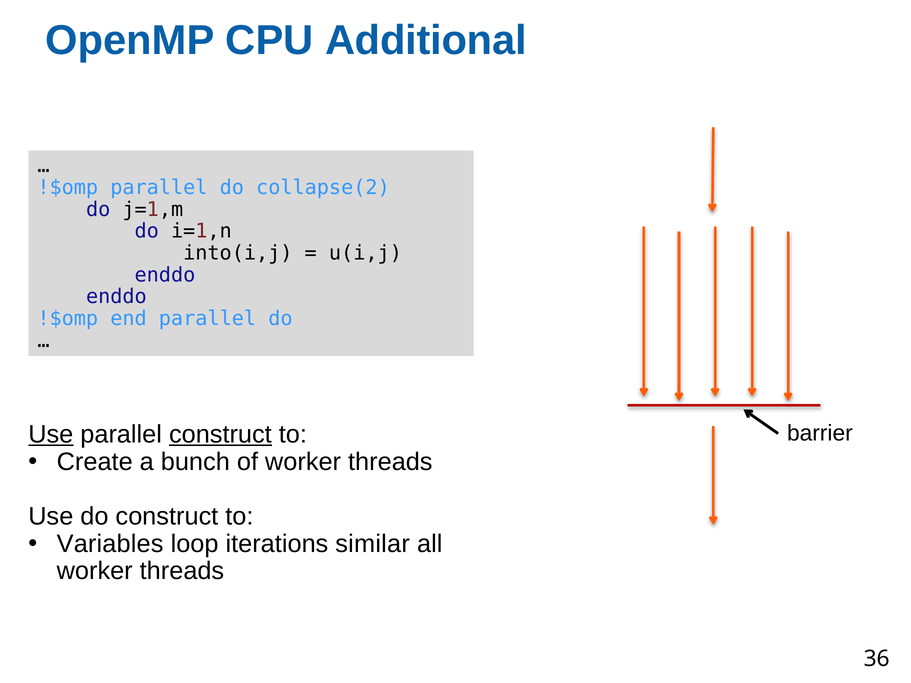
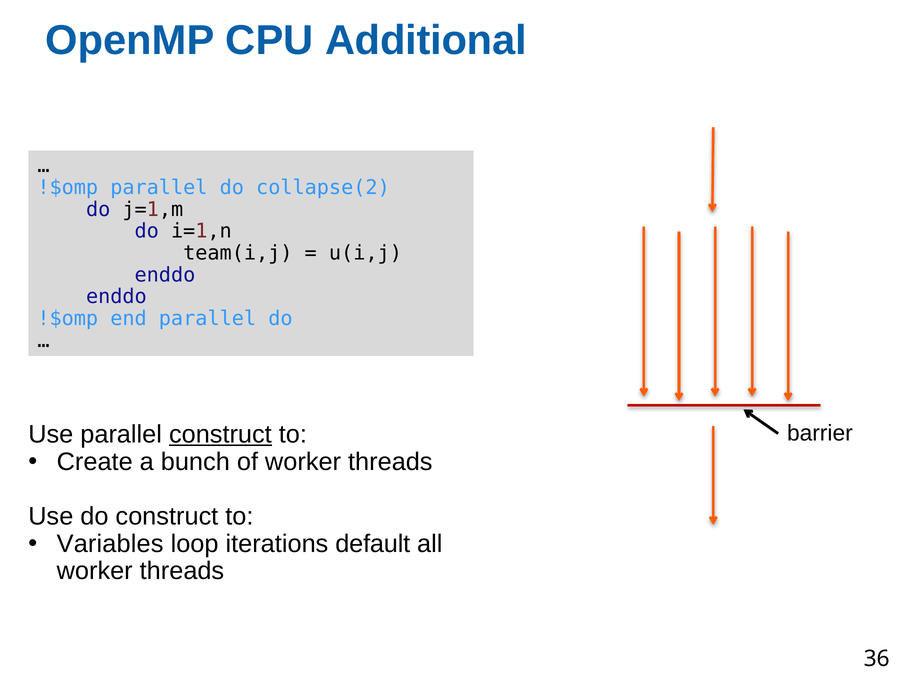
into(i,j: into(i,j -> team(i,j (238, 253)
Use underline: present -> none (51, 435)
similar: similar -> default (373, 544)
